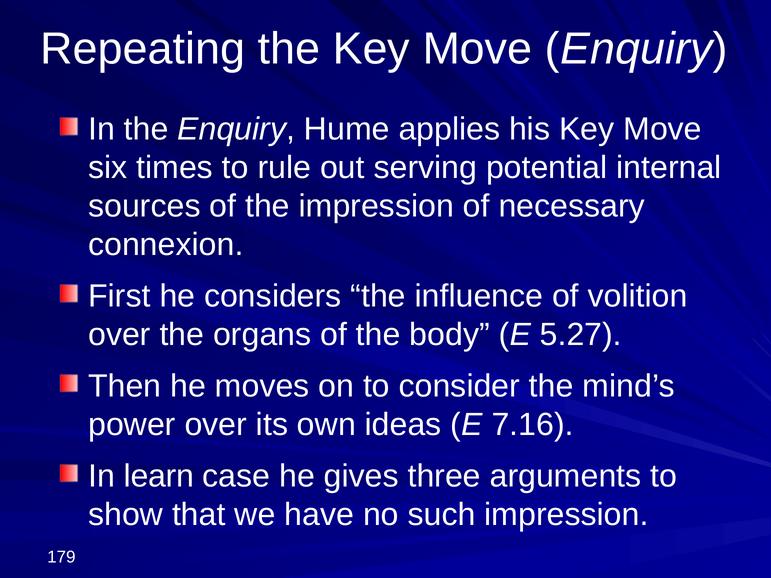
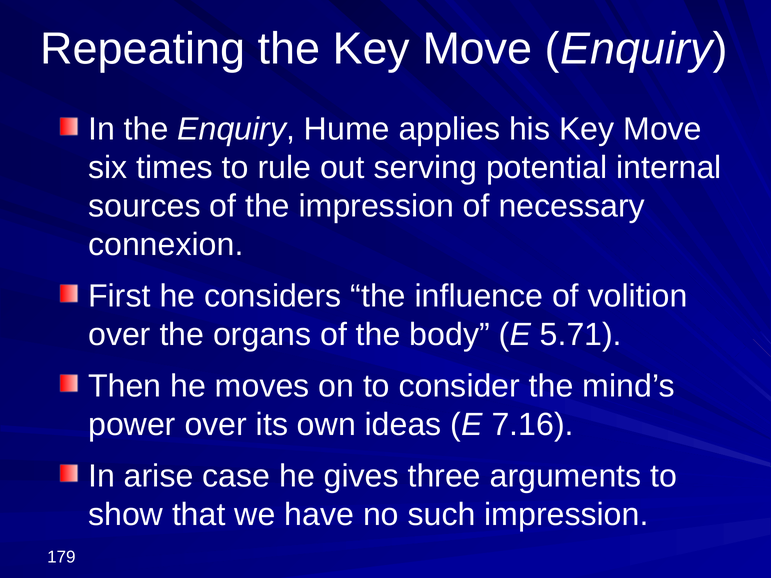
5.27: 5.27 -> 5.71 (581, 335)
learn: learn -> arise (159, 476)
